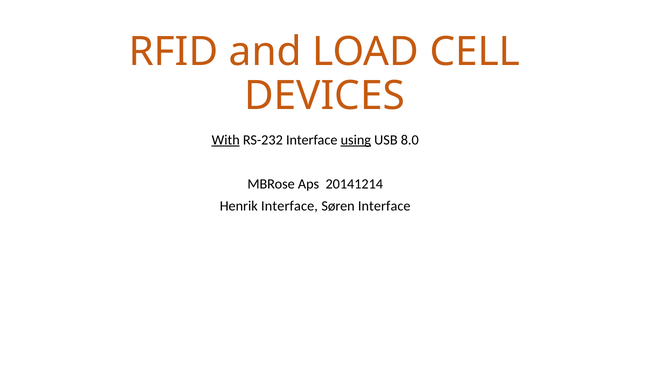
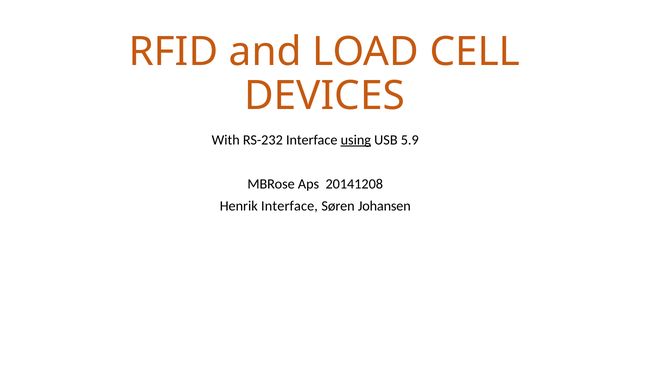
With underline: present -> none (226, 140)
8.0: 8.0 -> 5.9 (410, 140)
20141214: 20141214 -> 20141208 (354, 184)
Søren Interface: Interface -> Johansen (384, 206)
